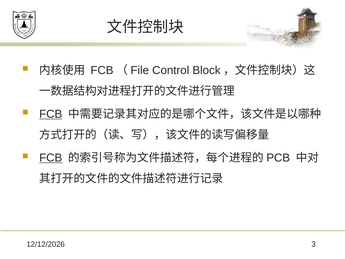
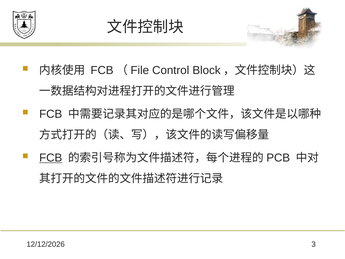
FCB underline: present -> none (51, 114)
